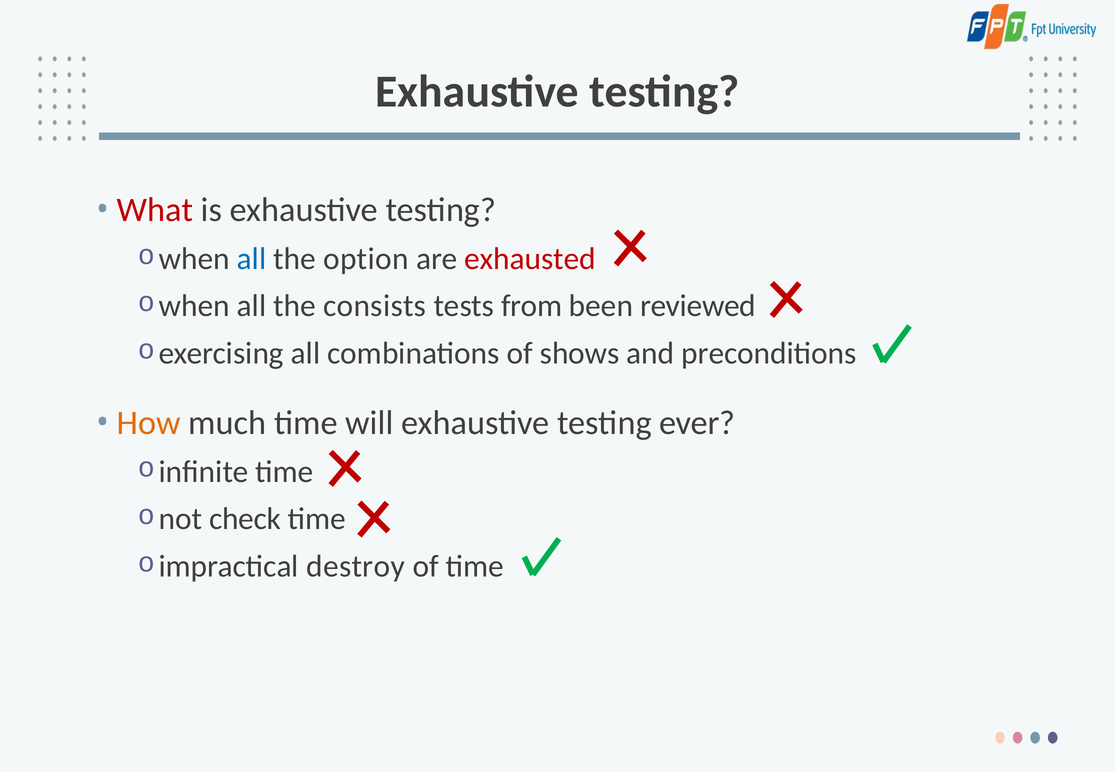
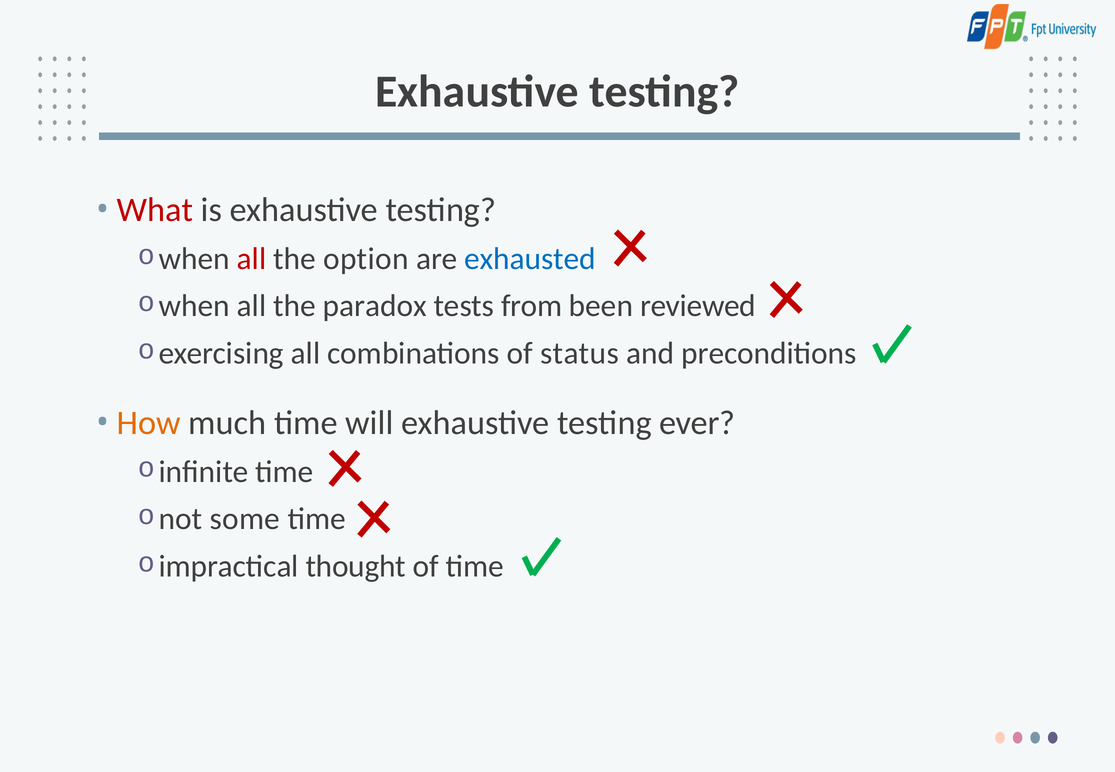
all colour: blue -> red (251, 259)
exhausted colour: red -> blue (530, 259)
consists: consists -> paradox (375, 306)
shows: shows -> status (579, 353)
check: check -> some (245, 519)
destroy: destroy -> thought (356, 566)
